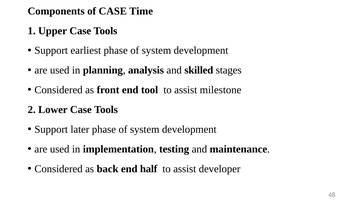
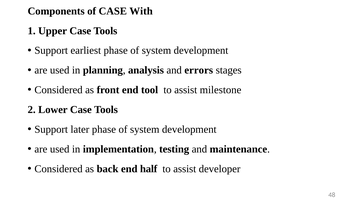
Time: Time -> With (141, 11)
skilled: skilled -> errors (199, 70)
